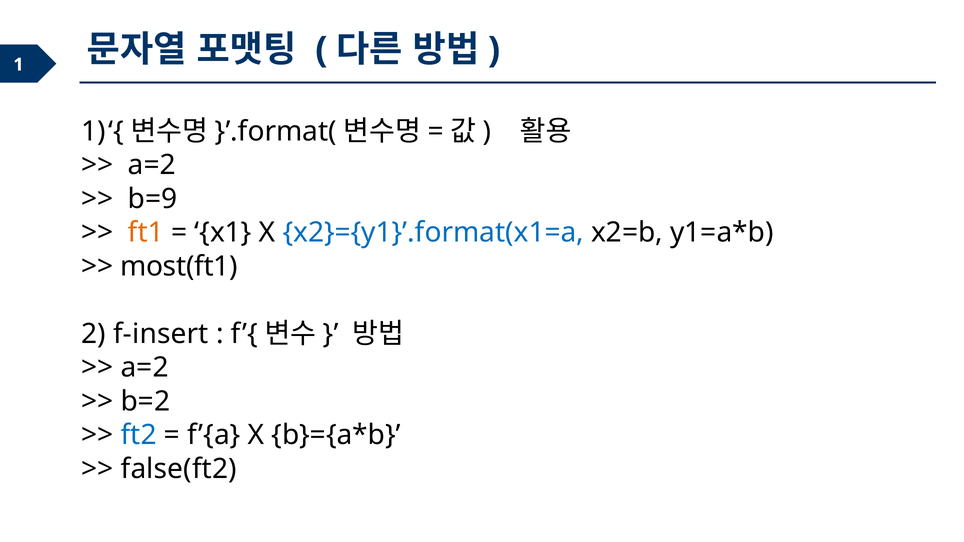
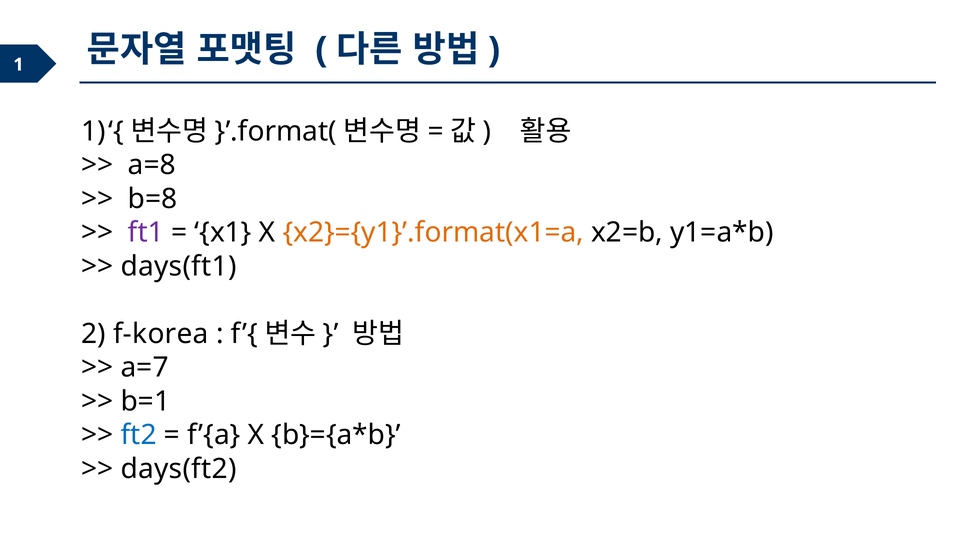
a=2: a=2 -> a=8 (152, 165)
b=9: b=9 -> b=8 (153, 199)
ft1 colour: orange -> purple (146, 233)
x2}={y1}’.format(x1=a colour: blue -> orange (433, 233)
most(ft1: most(ft1 -> days(ft1 (179, 267)
f-insert: f-insert -> f-korea (161, 334)
a=2: a=2 -> a=7 (145, 368)
b=2: b=2 -> b=1 (145, 402)
false(ft2: false(ft2 -> days(ft2 (179, 469)
